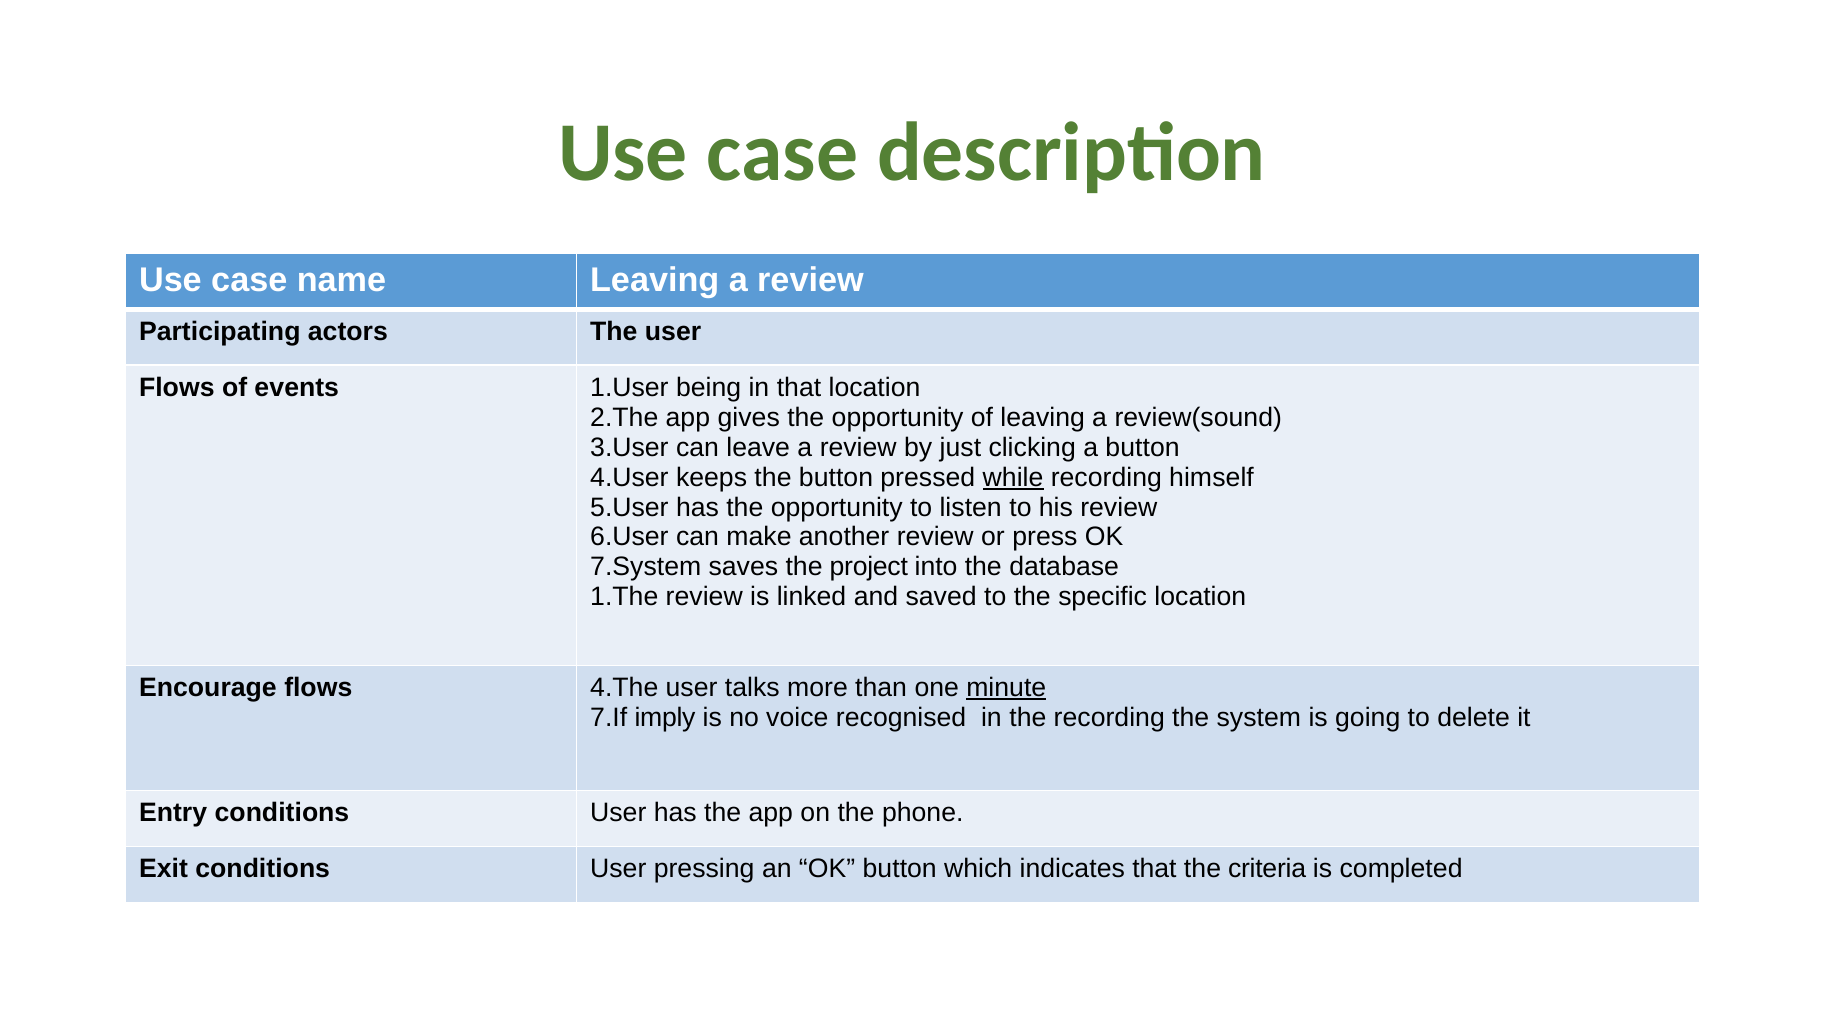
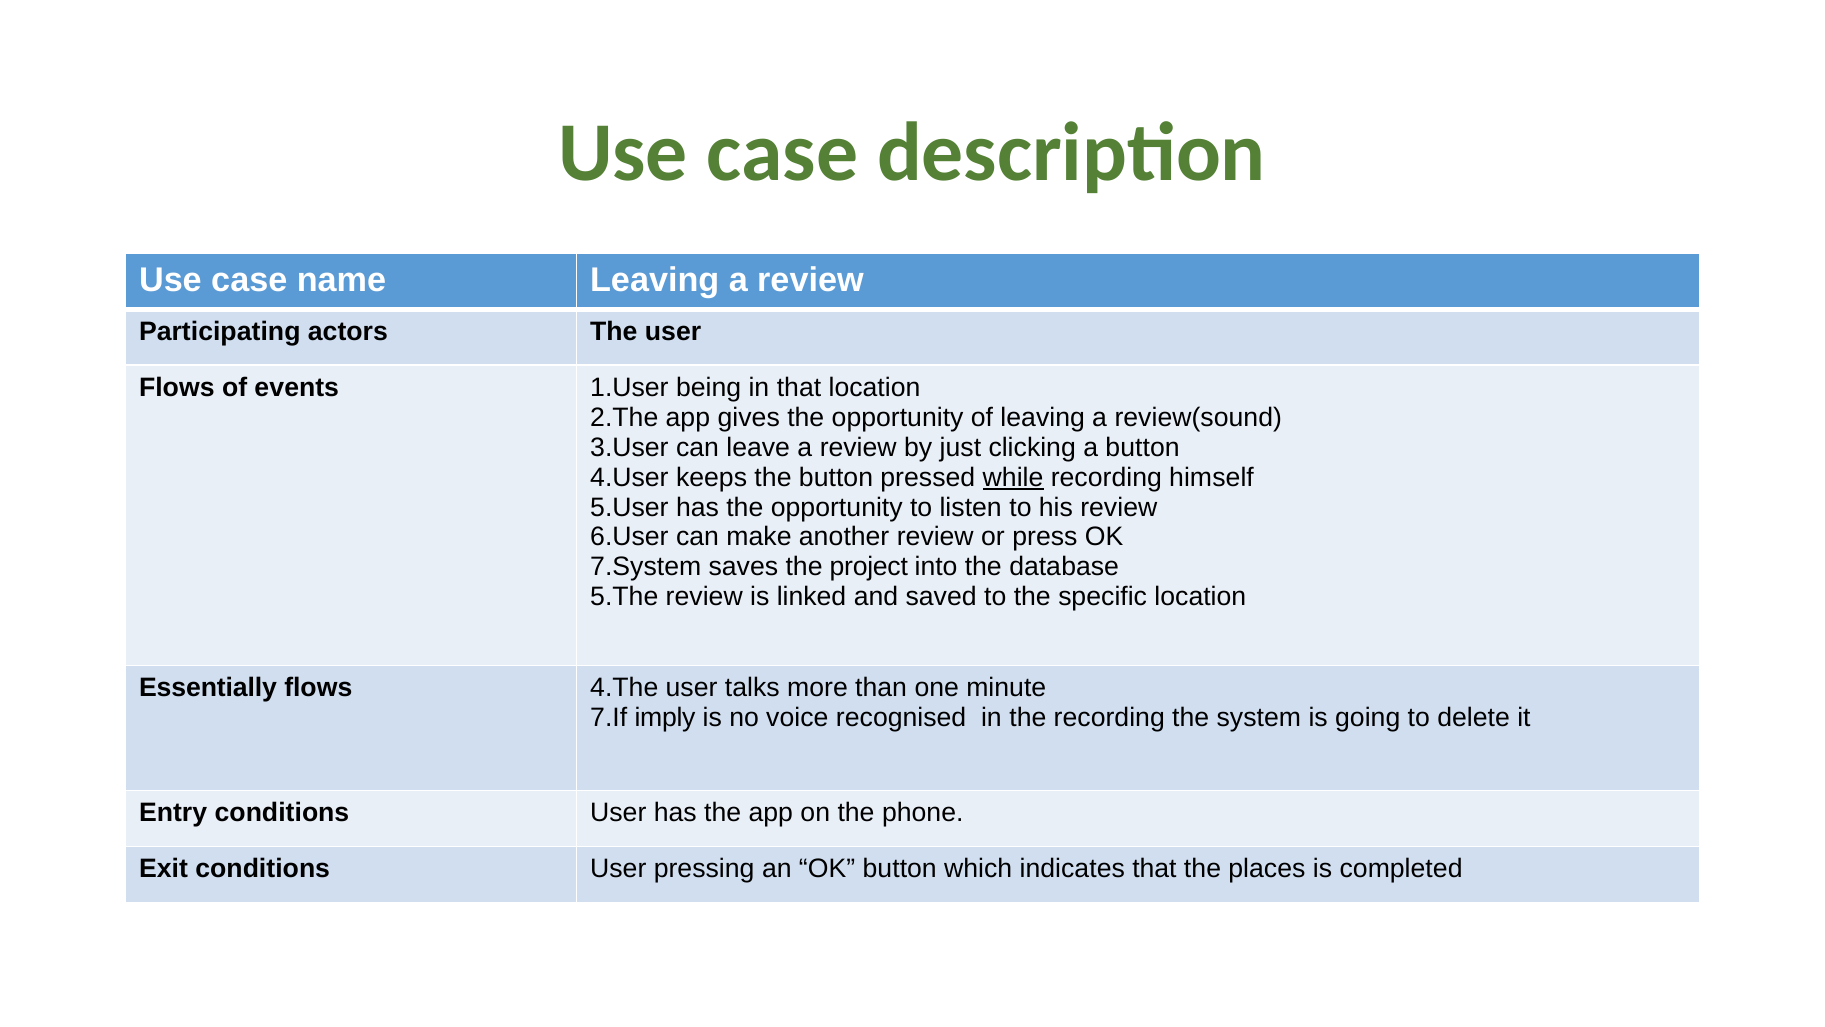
1.The: 1.The -> 5.The (624, 597)
Encourage: Encourage -> Essentially (208, 687)
minute underline: present -> none (1006, 687)
criteria: criteria -> places (1267, 868)
